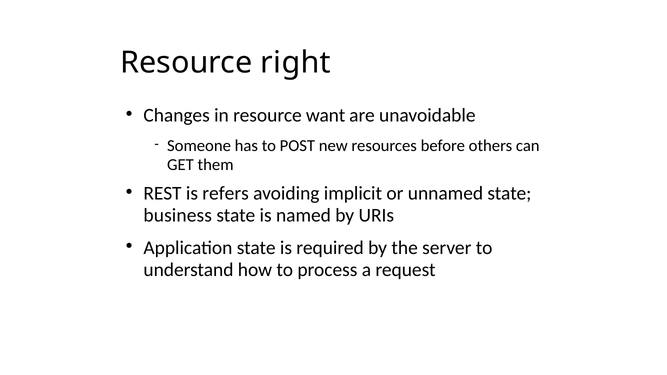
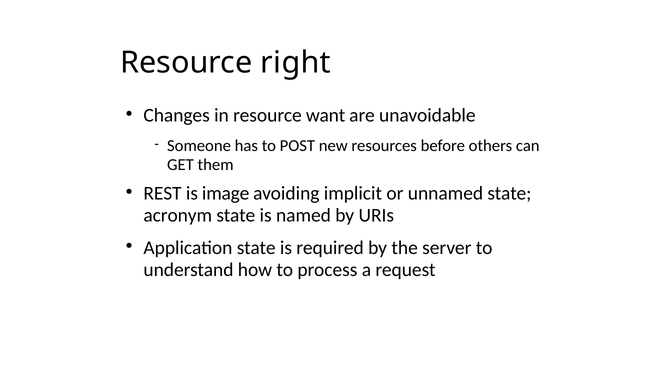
refers: refers -> image (226, 194)
business: business -> acronym (178, 216)
